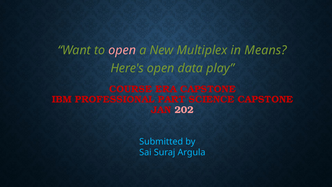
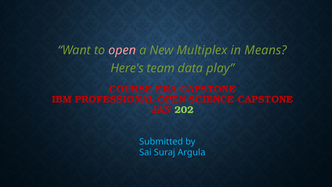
Here's open: open -> team (161, 68)
PROFESSIONAL PART: PART -> OPEN (172, 99)
202 colour: pink -> light green (184, 110)
